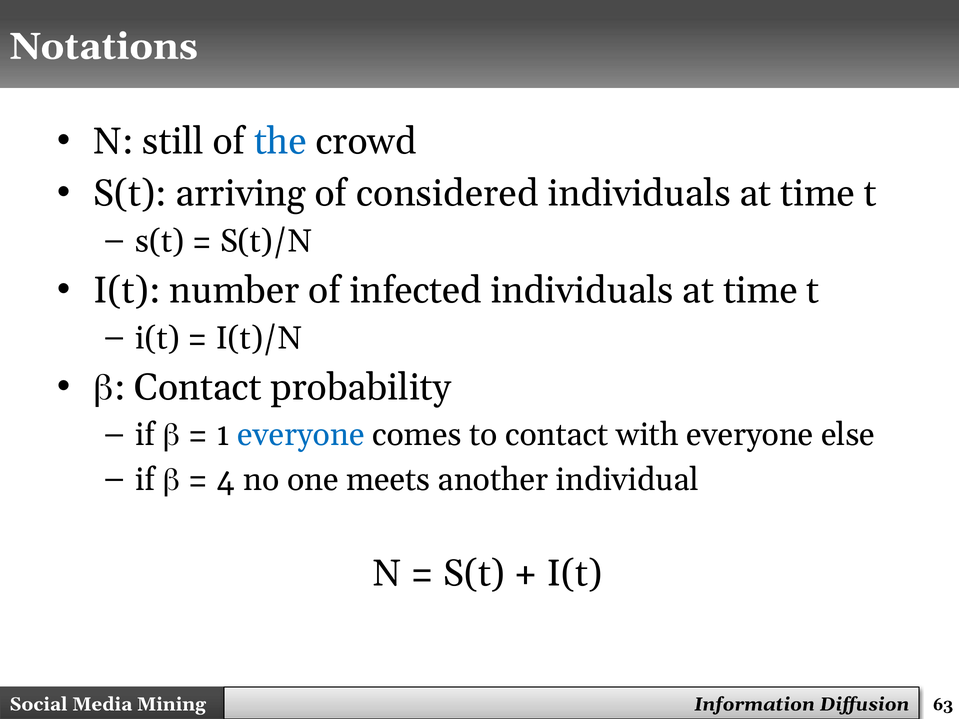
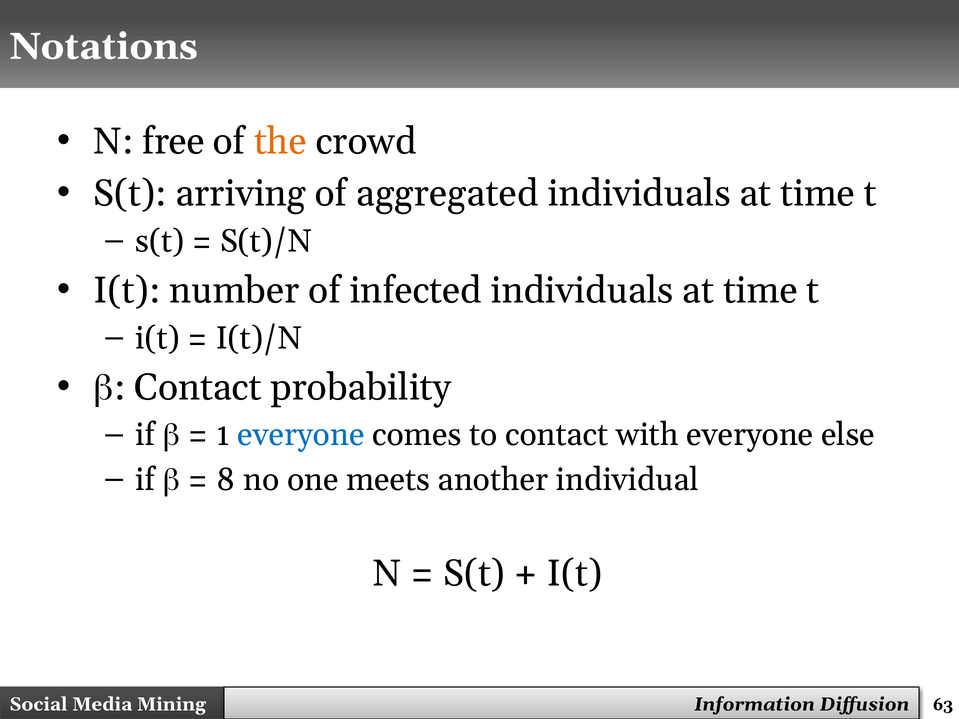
still: still -> free (173, 142)
the colour: blue -> orange (280, 142)
considered: considered -> aggregated (447, 194)
4: 4 -> 8 (226, 480)
